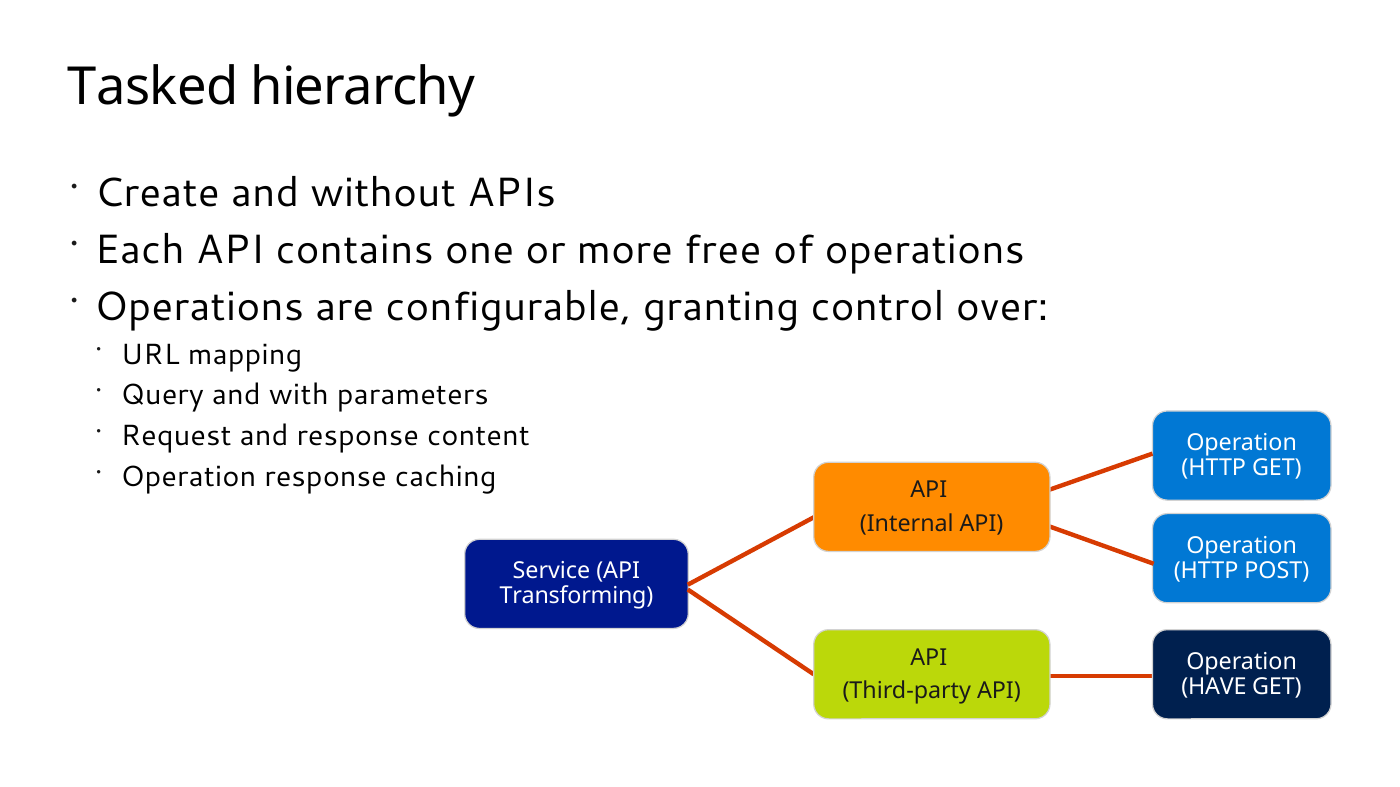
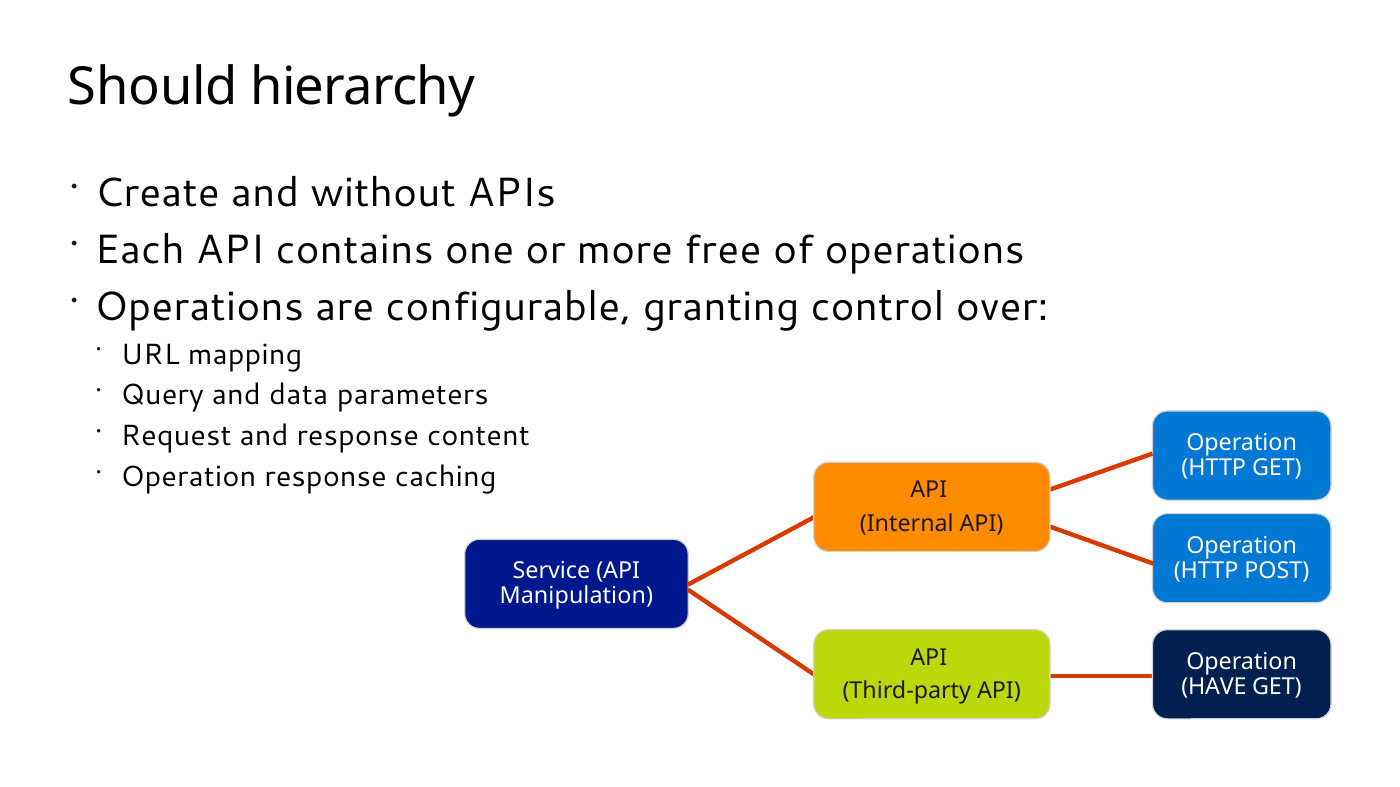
Tasked: Tasked -> Should (153, 88)
with: with -> data (299, 396)
Transforming: Transforming -> Manipulation (576, 597)
